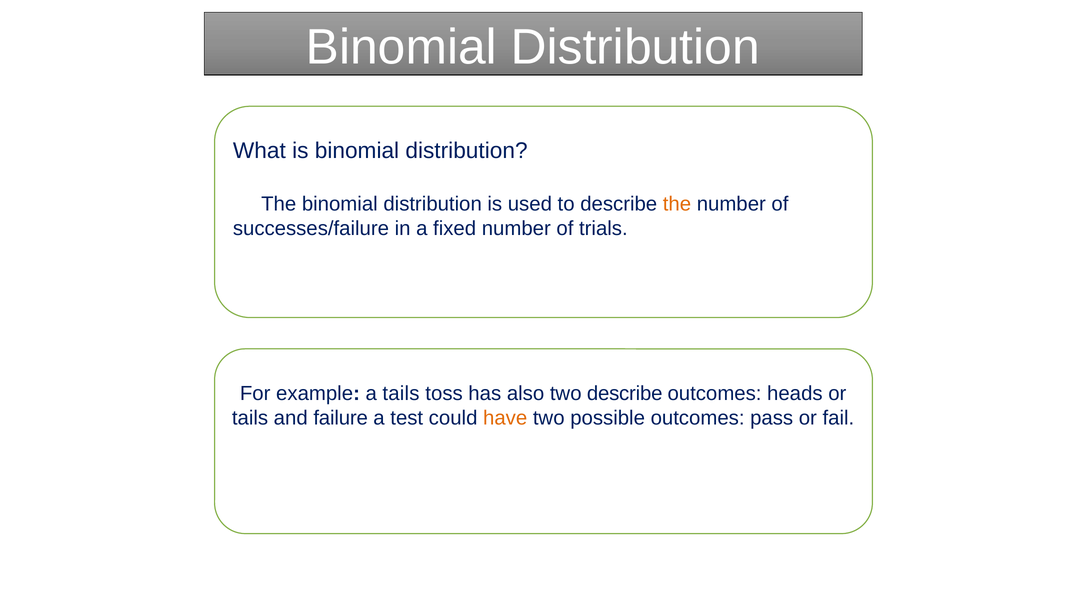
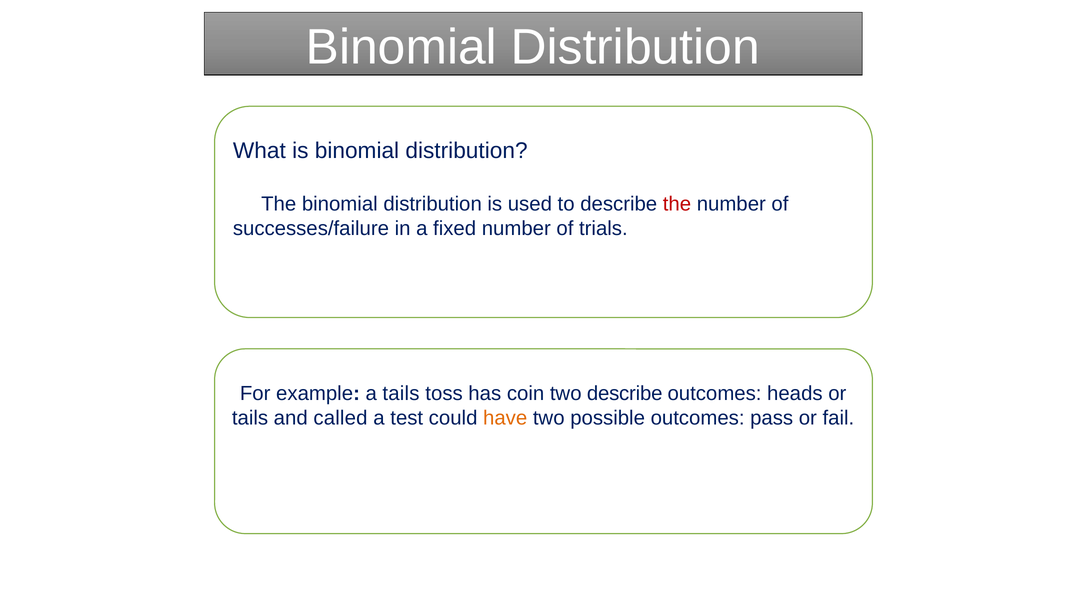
the colour: orange -> red (677, 204)
also: also -> coin (526, 393)
failure: failure -> called (340, 418)
